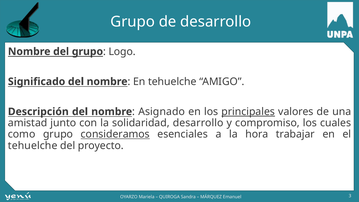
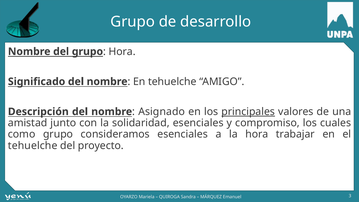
Logo: Logo -> Hora (122, 52)
solidaridad desarrollo: desarrollo -> esenciales (198, 123)
consideramos underline: present -> none (115, 134)
